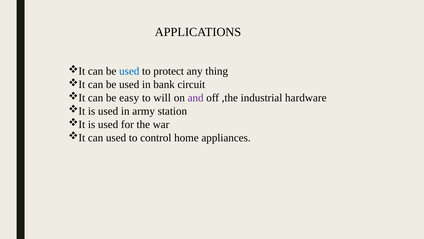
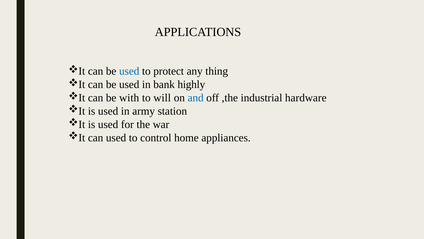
circuit: circuit -> highly (191, 84)
easy: easy -> with (129, 98)
and colour: purple -> blue (196, 98)
